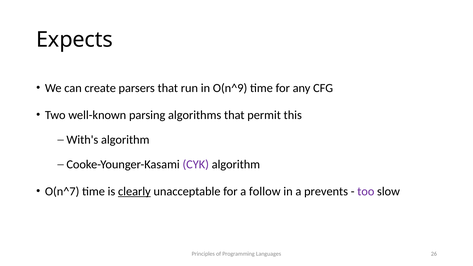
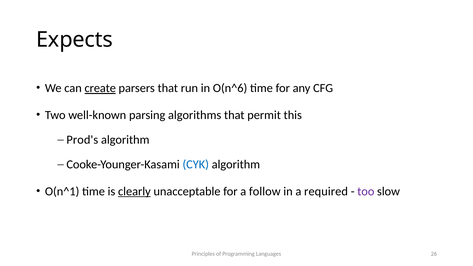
create underline: none -> present (100, 88)
O(n^9: O(n^9 -> O(n^6 (230, 88)
With's: With's -> Prod's (82, 140)
CYK colour: purple -> blue (196, 164)
O(n^7: O(n^7 -> O(n^1 (62, 192)
prevents: prevents -> required (326, 192)
